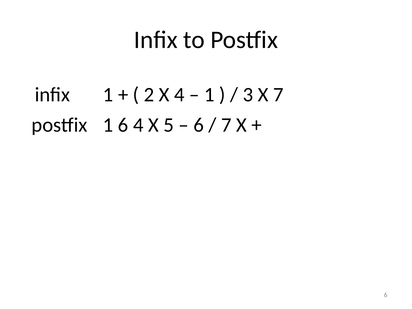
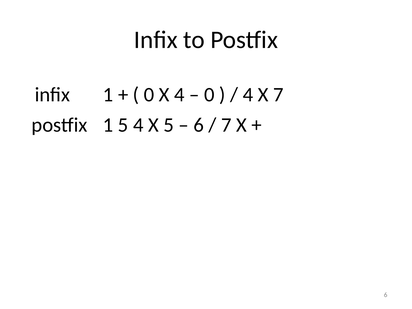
2: 2 -> 0 (149, 95)
1: 1 -> 0 (209, 95)
3: 3 -> 4 (248, 95)
1 6: 6 -> 5 (123, 125)
